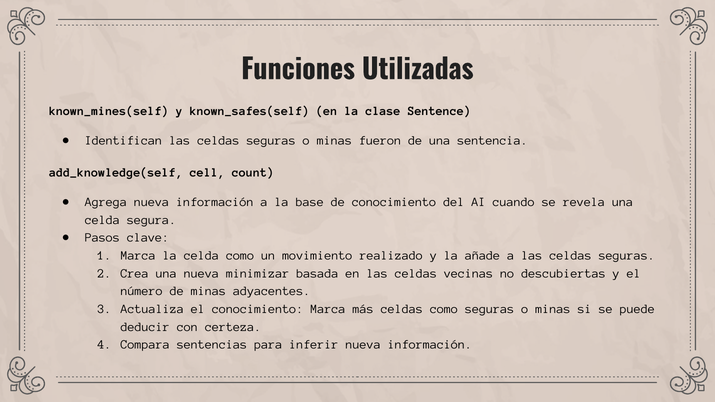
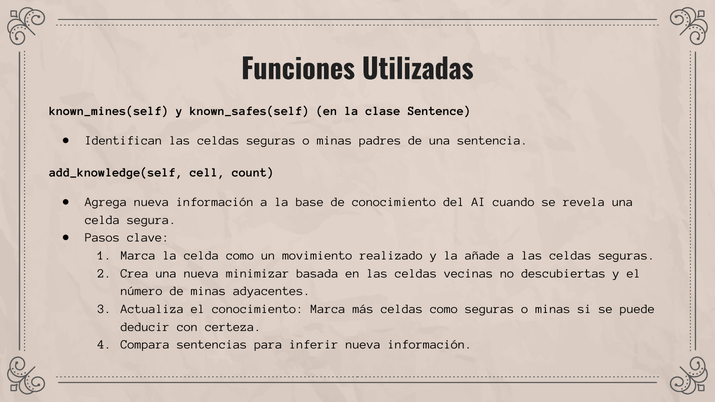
fueron: fueron -> padres (380, 141)
